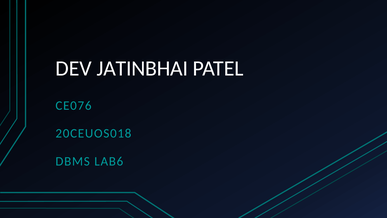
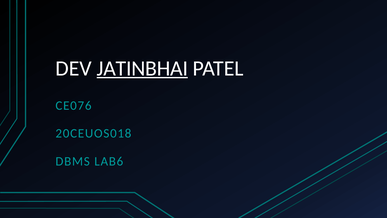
JATINBHAI underline: none -> present (142, 68)
